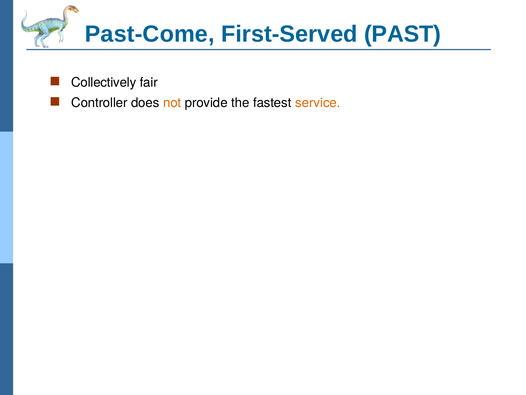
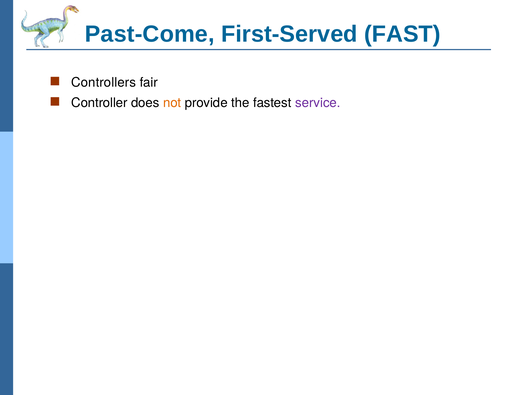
PAST: PAST -> FAST (402, 34)
Collectively: Collectively -> Controllers (104, 82)
service colour: orange -> purple (318, 103)
